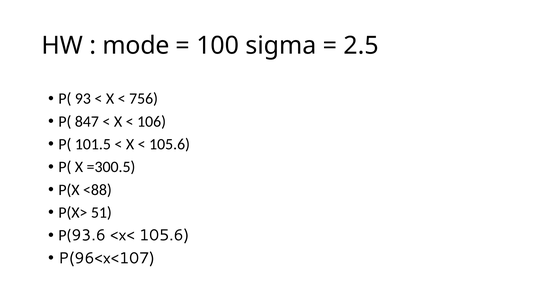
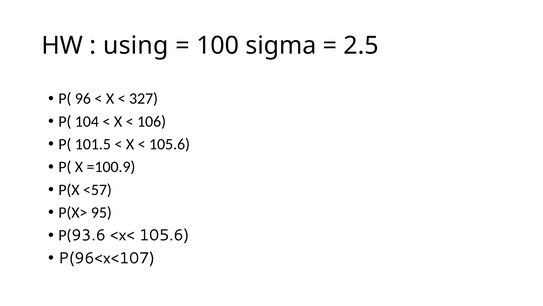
mode: mode -> using (136, 46)
93: 93 -> 96 (83, 99)
756: 756 -> 327 (144, 99)
847: 847 -> 104 (87, 121)
=300.5: =300.5 -> =100.9 (111, 167)
<88: <88 -> <57 (97, 190)
51: 51 -> 95 (101, 212)
